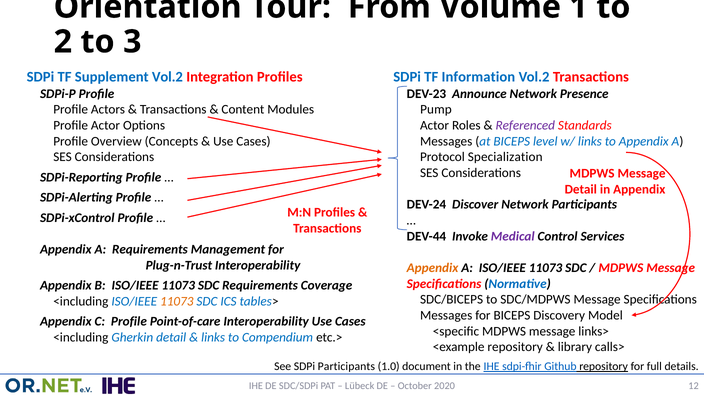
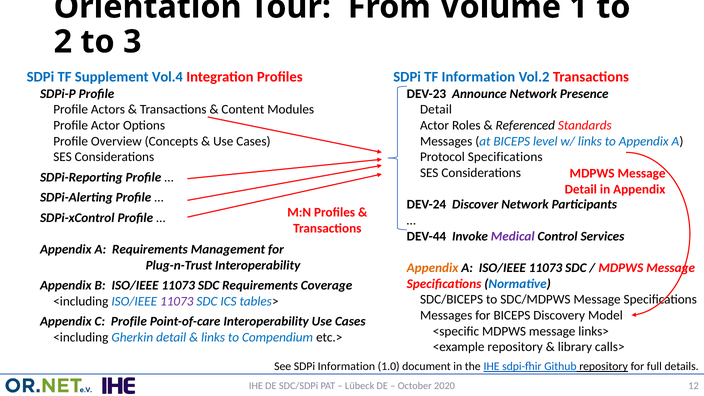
Supplement Vol.2: Vol.2 -> Vol.4 (167, 77)
Pump: Pump -> Detail (436, 109)
Referenced colour: purple -> black (525, 125)
Protocol Specialization: Specialization -> Specifications (505, 157)
11073 colour: orange -> purple (177, 301)
SDPi Participants: Participants -> Information (346, 366)
